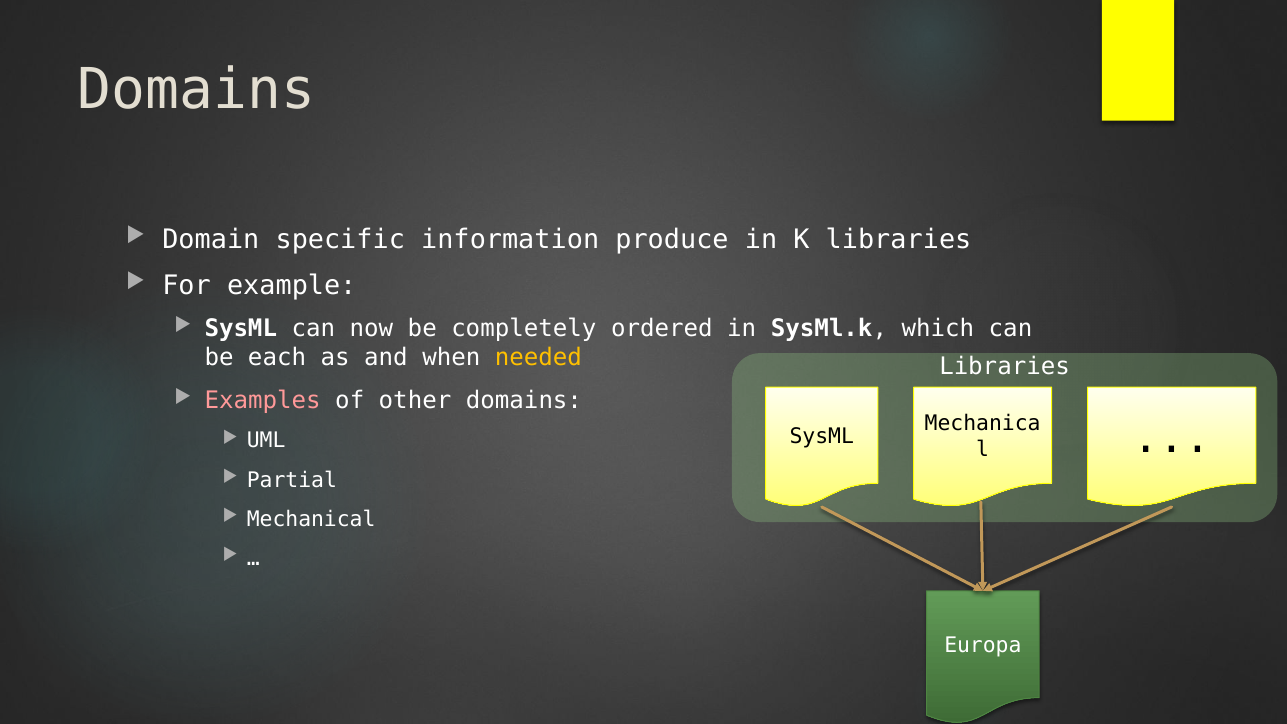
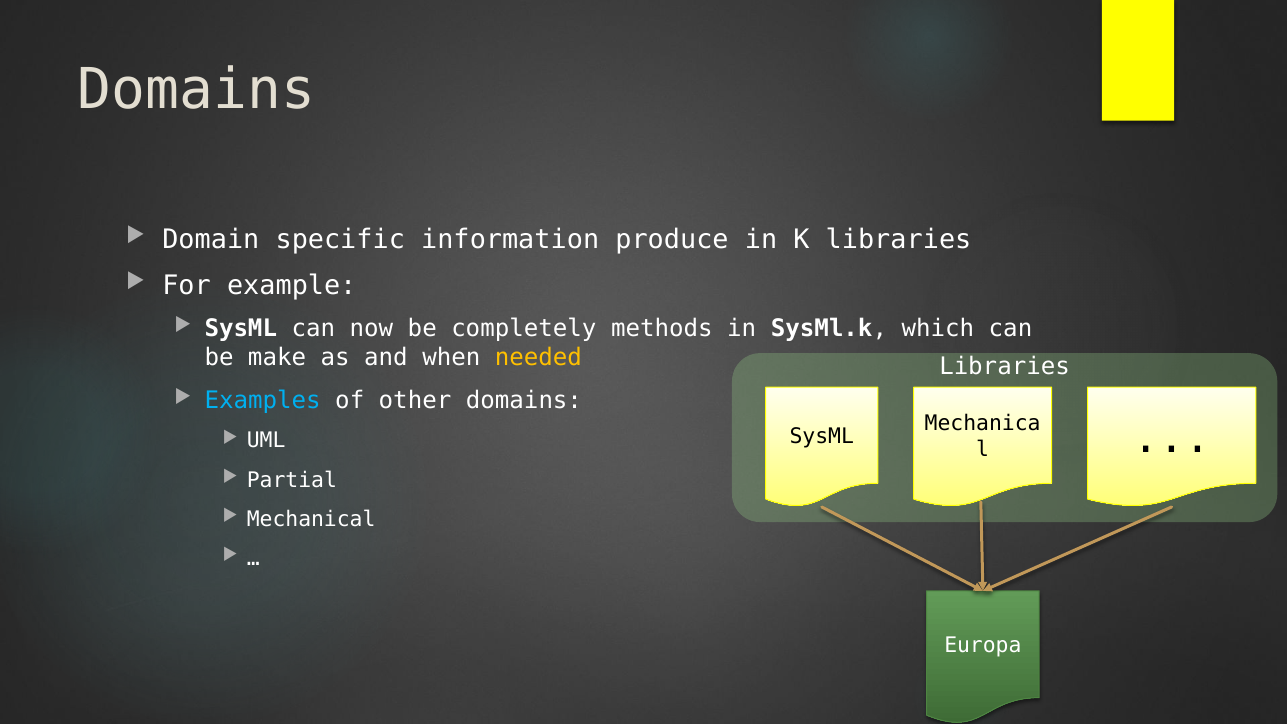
ordered: ordered -> methods (662, 329)
each: each -> make (277, 358)
Examples colour: pink -> light blue (263, 400)
